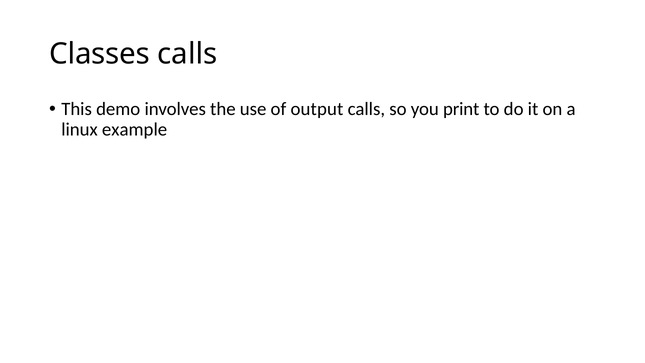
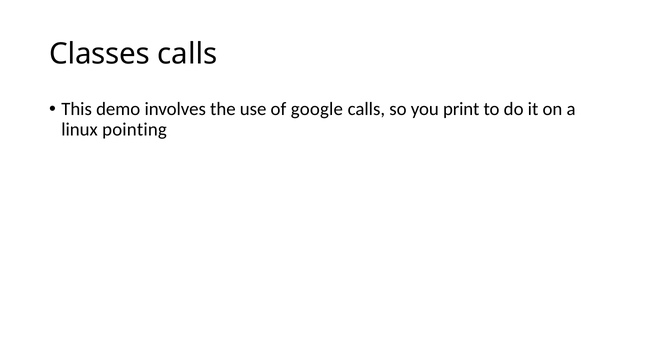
output: output -> google (317, 109)
example: example -> pointing (134, 129)
